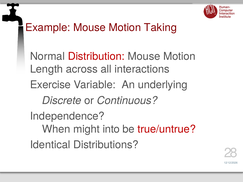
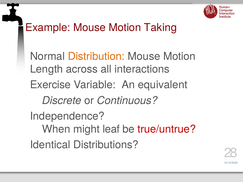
Distribution colour: red -> orange (96, 56)
underlying: underlying -> equivalent (163, 85)
into: into -> leaf (111, 129)
